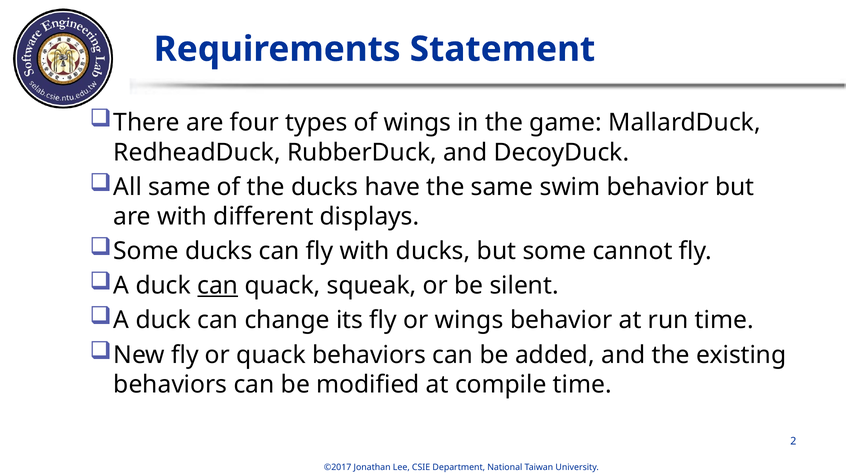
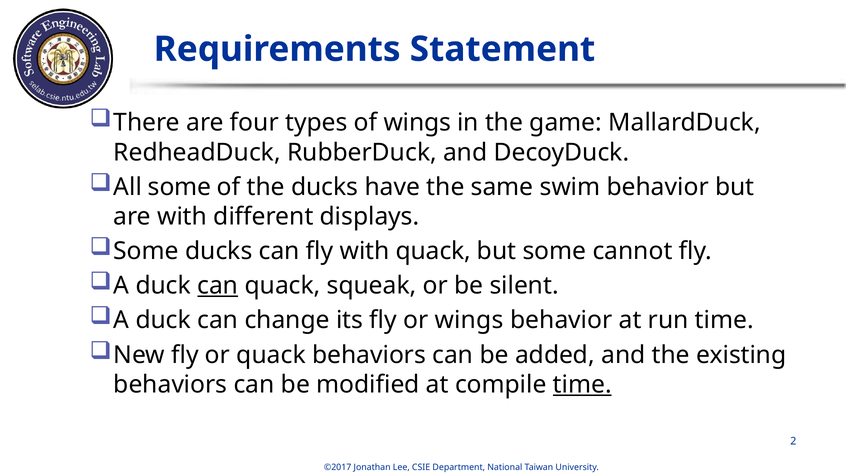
All same: same -> some (179, 187)
with ducks: ducks -> quack (433, 251)
time underline: none -> present (582, 384)
